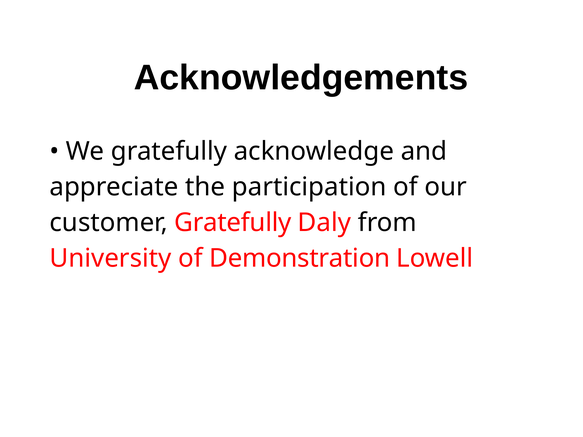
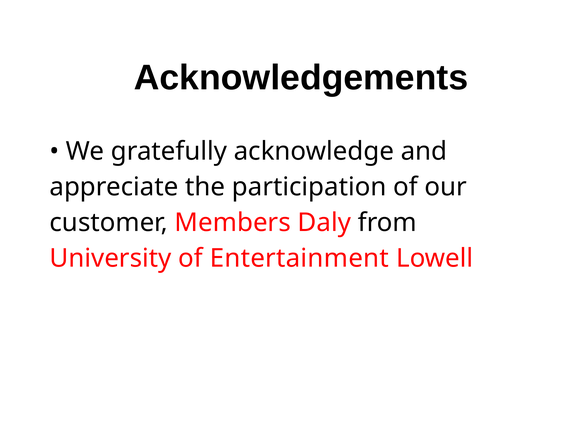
customer Gratefully: Gratefully -> Members (233, 223)
Demonstration: Demonstration -> Entertainment (299, 259)
